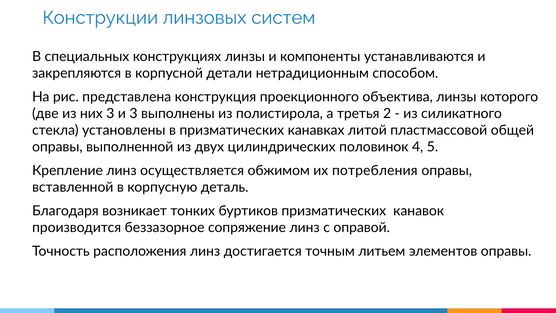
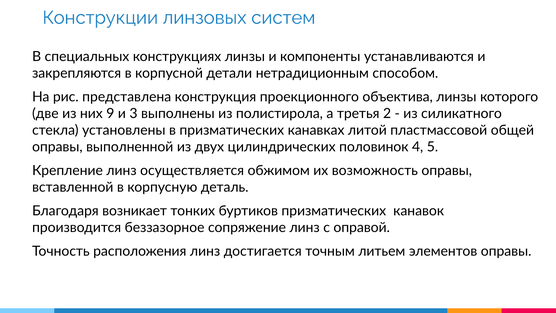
них 3: 3 -> 9 (110, 114)
потребления: потребления -> возможность (375, 171)
